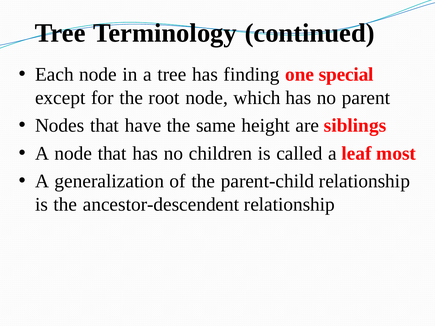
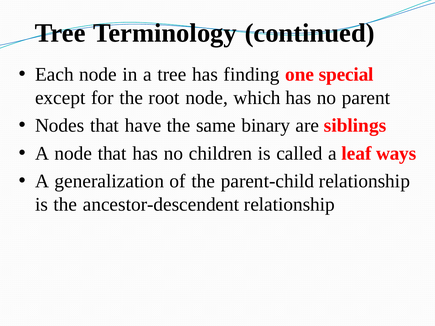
height: height -> binary (266, 126)
most: most -> ways (396, 153)
